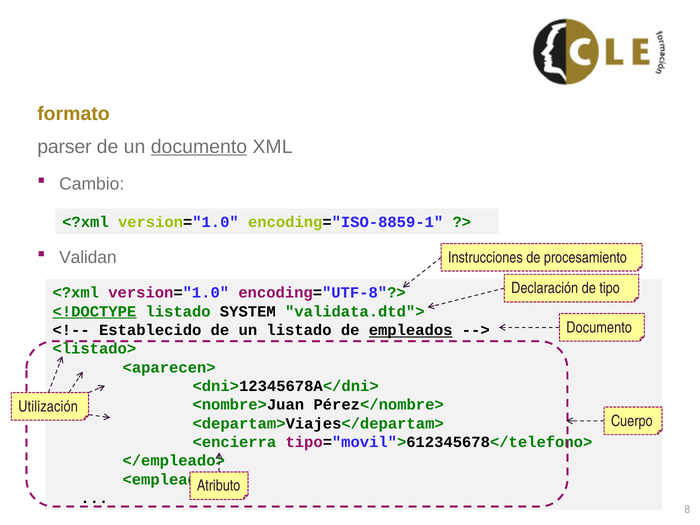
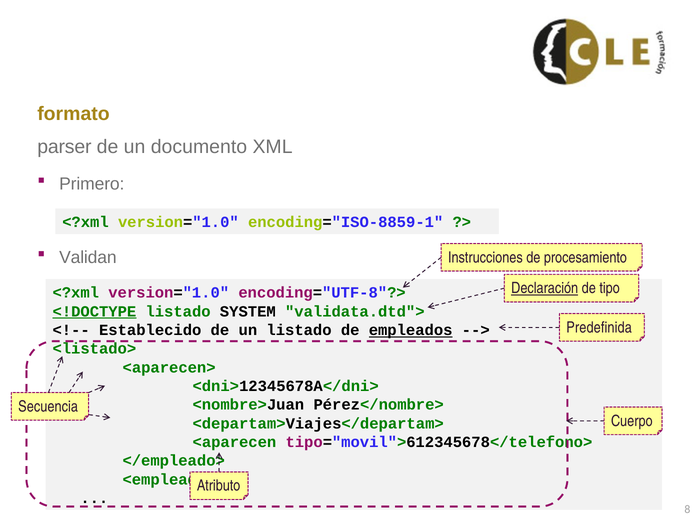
documento underline: present -> none (199, 147)
Cambio: Cambio -> Primero (92, 184)
Declaración underline: none -> present (545, 288)
Documento: Documento -> Predefinida (599, 327)
Utilización: Utilización -> Secuencia (48, 406)
<encierra: <encierra -> <aparecen (234, 442)
